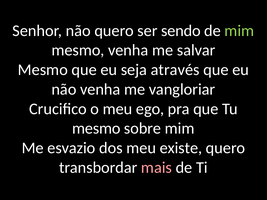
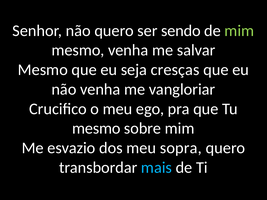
através: através -> cresças (175, 70)
existe: existe -> sopra (181, 148)
mais colour: pink -> light blue (156, 168)
